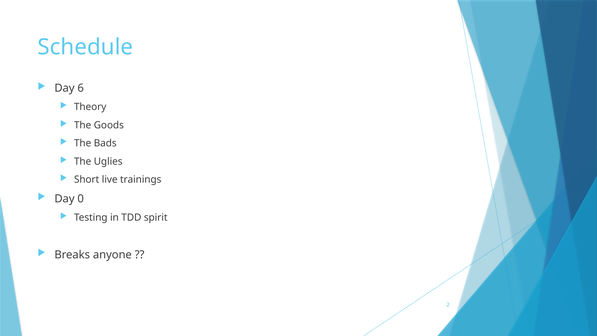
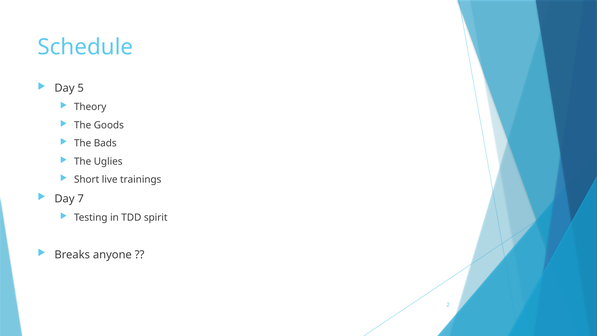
6: 6 -> 5 (81, 88)
0: 0 -> 7 (81, 199)
